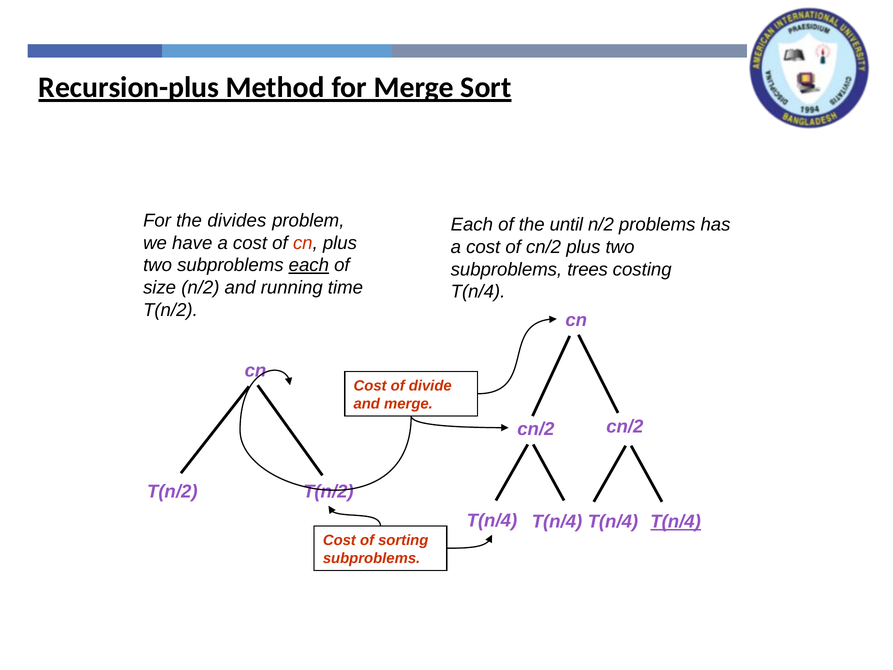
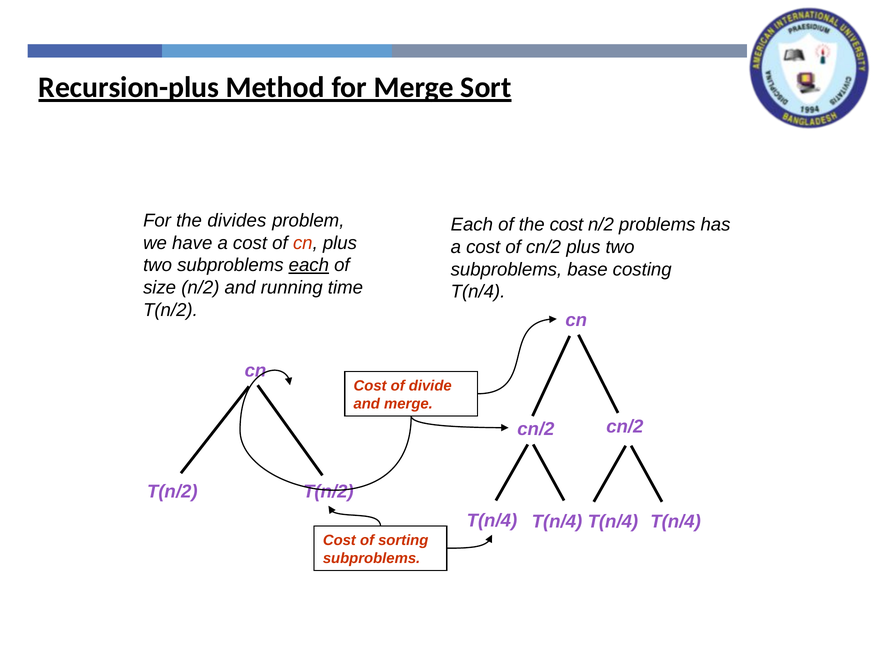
the until: until -> cost (566, 225)
trees: trees -> base (587, 269)
T(n/4 underline: present -> none (676, 522)
